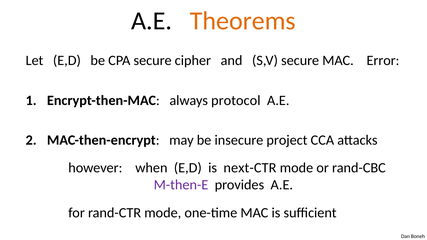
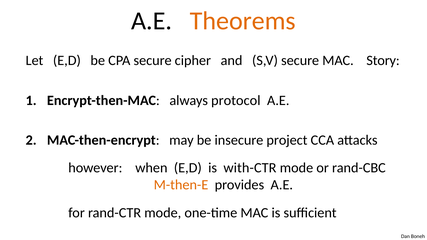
Error: Error -> Story (383, 61)
next-CTR: next-CTR -> with-CTR (250, 168)
M-then-E colour: purple -> orange (181, 185)
